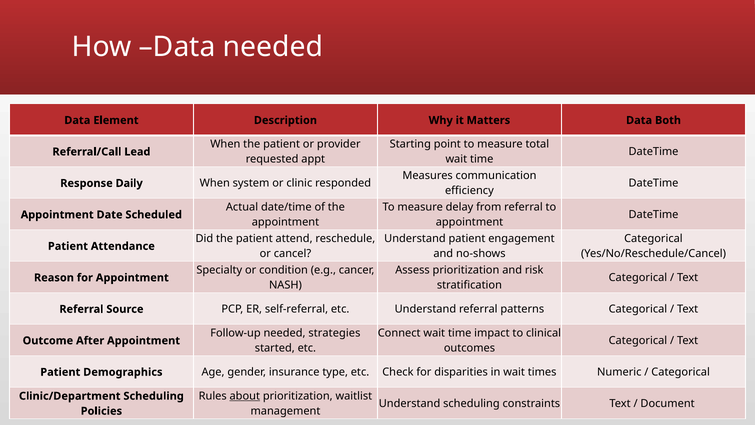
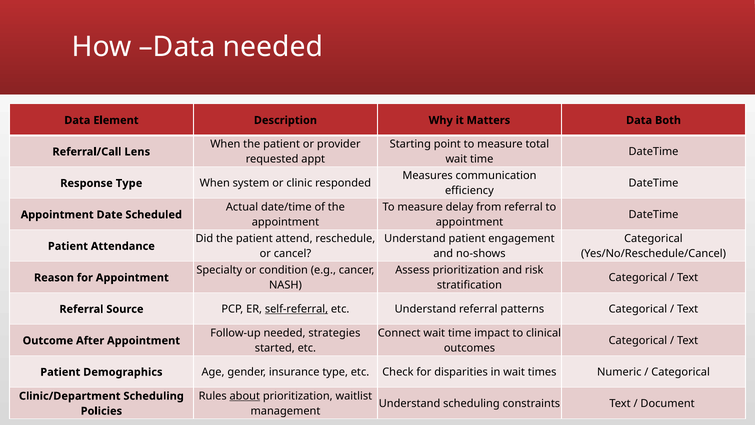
Lead: Lead -> Lens (137, 152)
Response Daily: Daily -> Type (129, 183)
self-referral underline: none -> present (297, 309)
